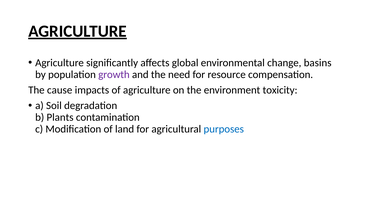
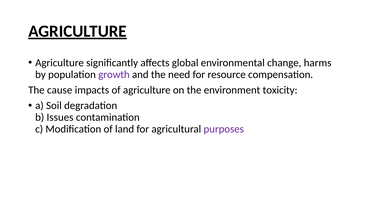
basins: basins -> harms (318, 63)
Plants: Plants -> Issues (60, 117)
purposes colour: blue -> purple (224, 129)
